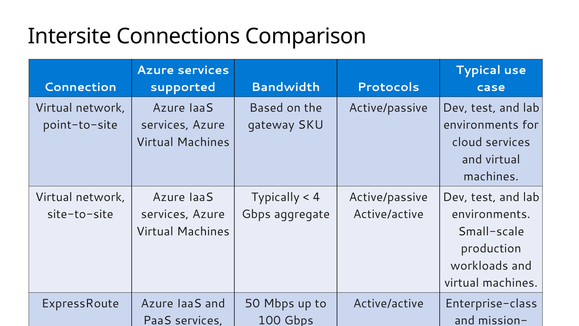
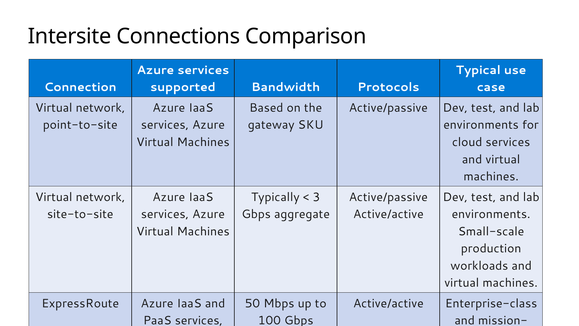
4: 4 -> 3 (316, 197)
